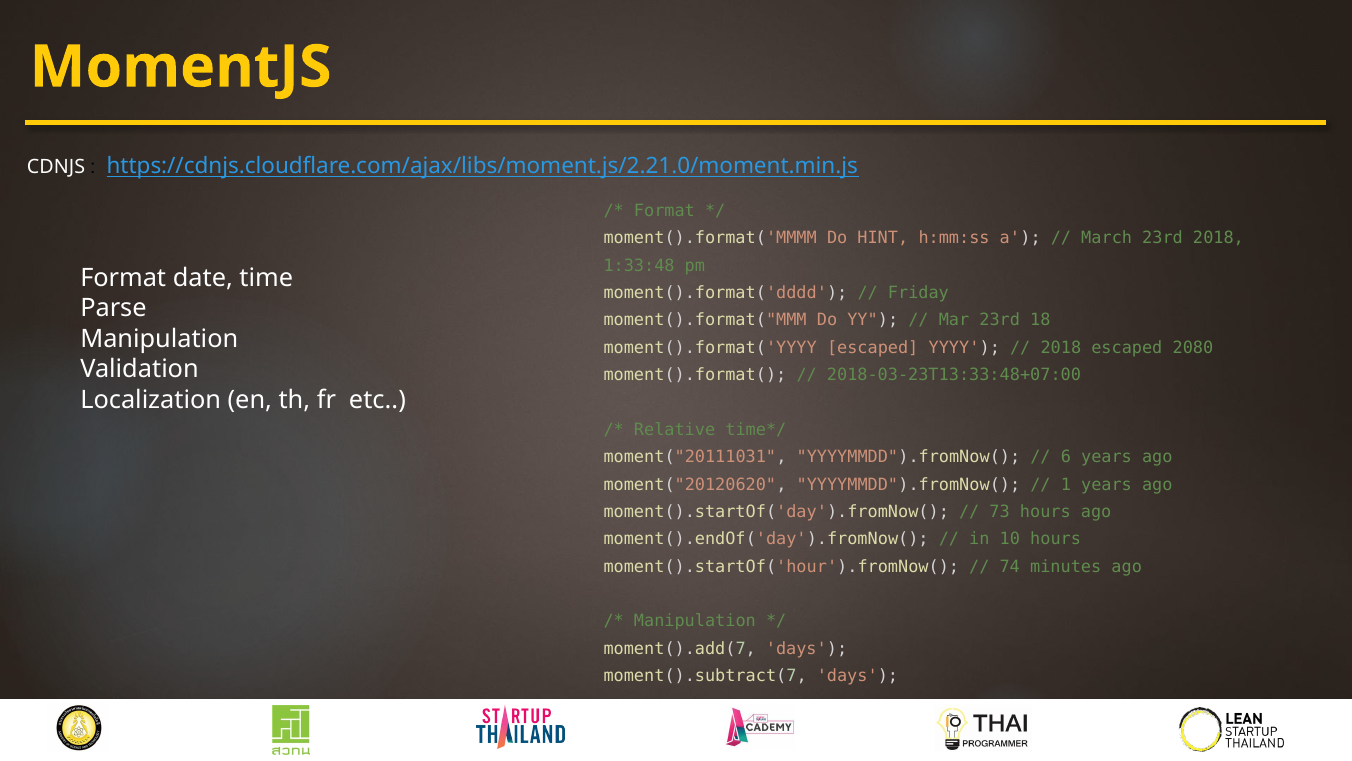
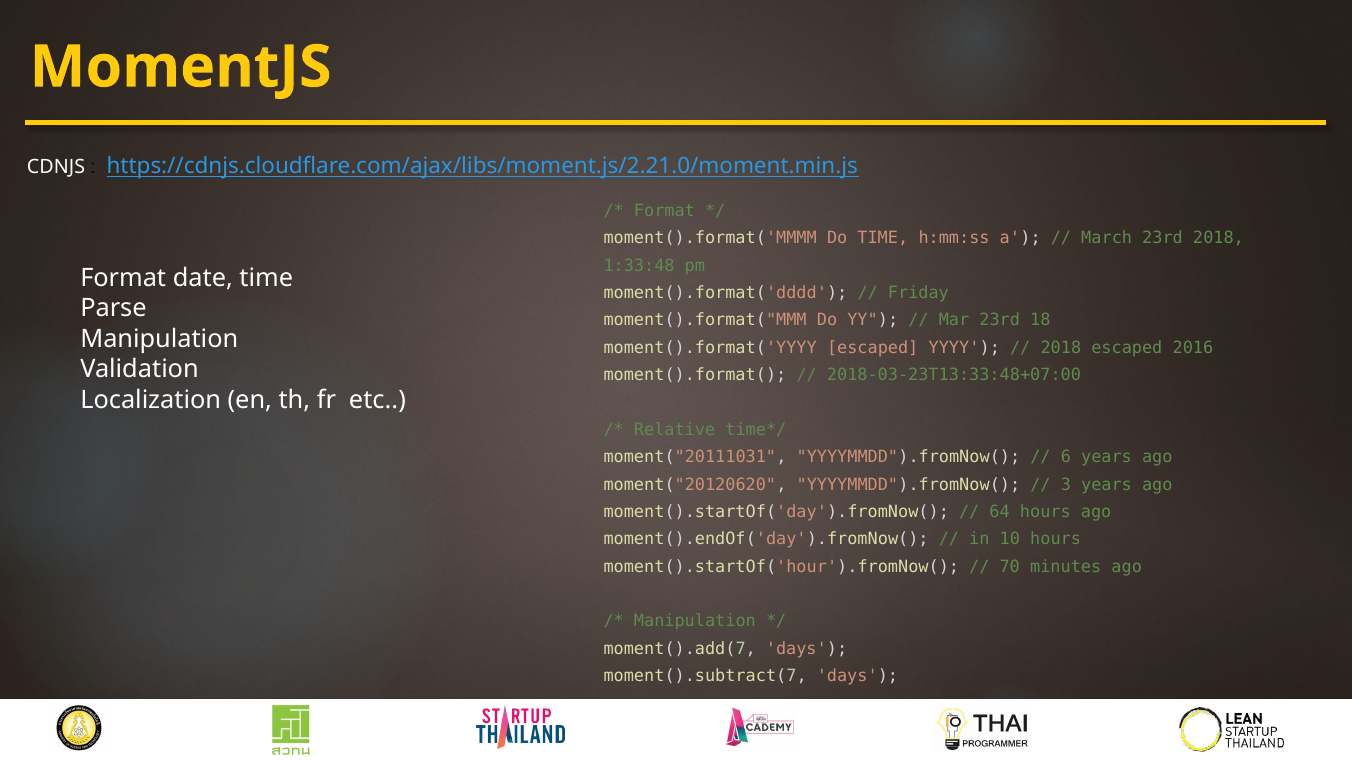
Do HINT: HINT -> TIME (883, 238)
2080: 2080 -> 2016 (1193, 348)
1: 1 -> 3 (1066, 484)
73: 73 -> 64 (1000, 512)
74: 74 -> 70 (1010, 566)
